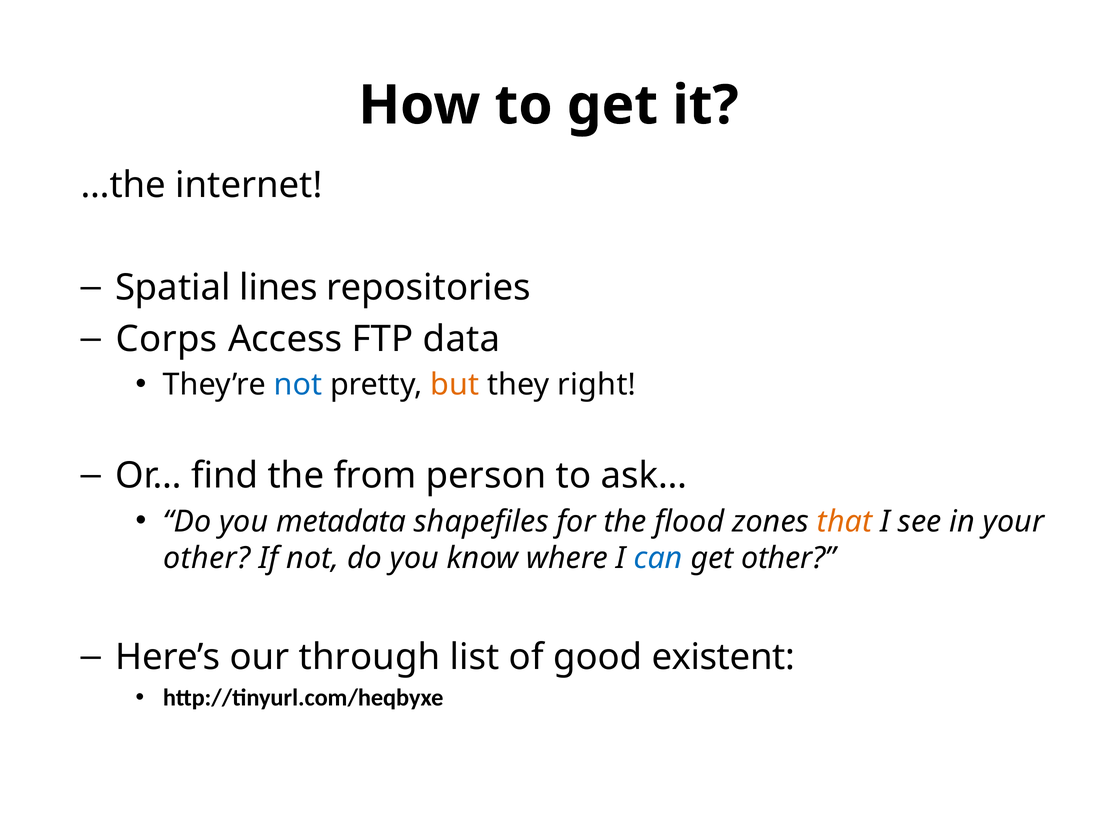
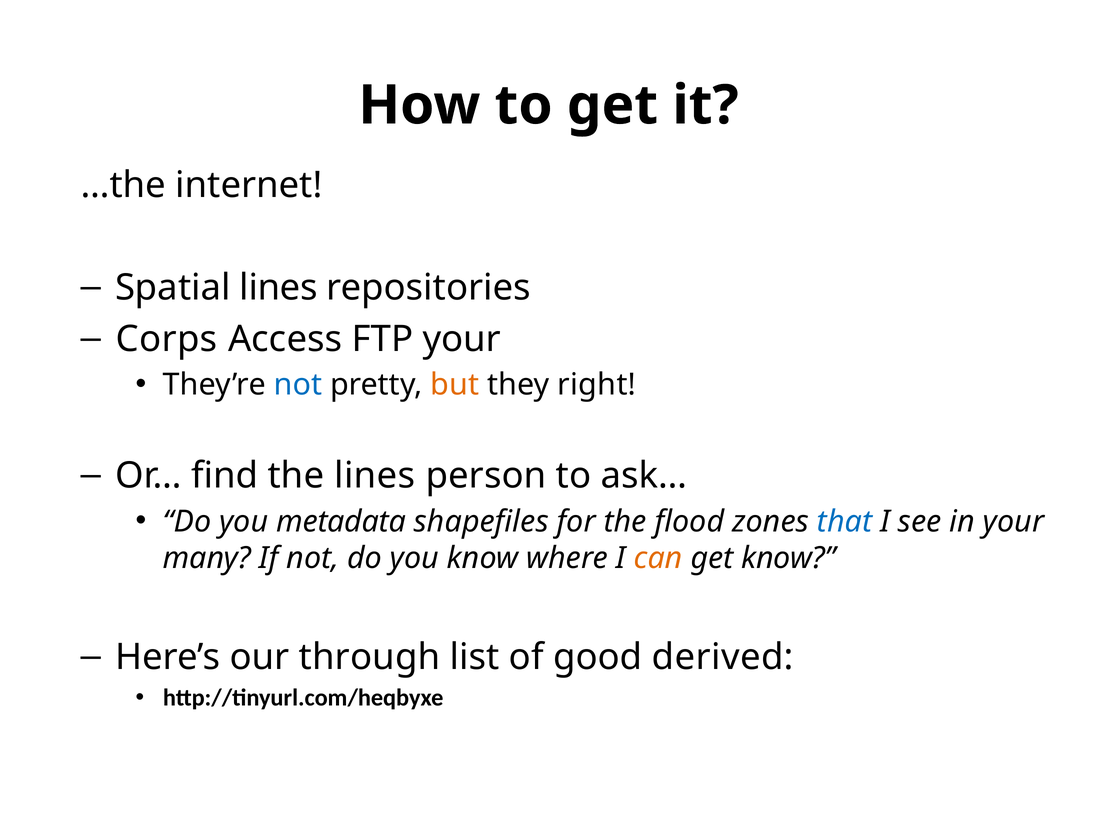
FTP data: data -> your (462, 339)
the from: from -> lines (375, 475)
that colour: orange -> blue (845, 521)
other: other -> many (207, 558)
can colour: blue -> orange (658, 558)
get other: other -> know (788, 558)
existent: existent -> derived (723, 657)
